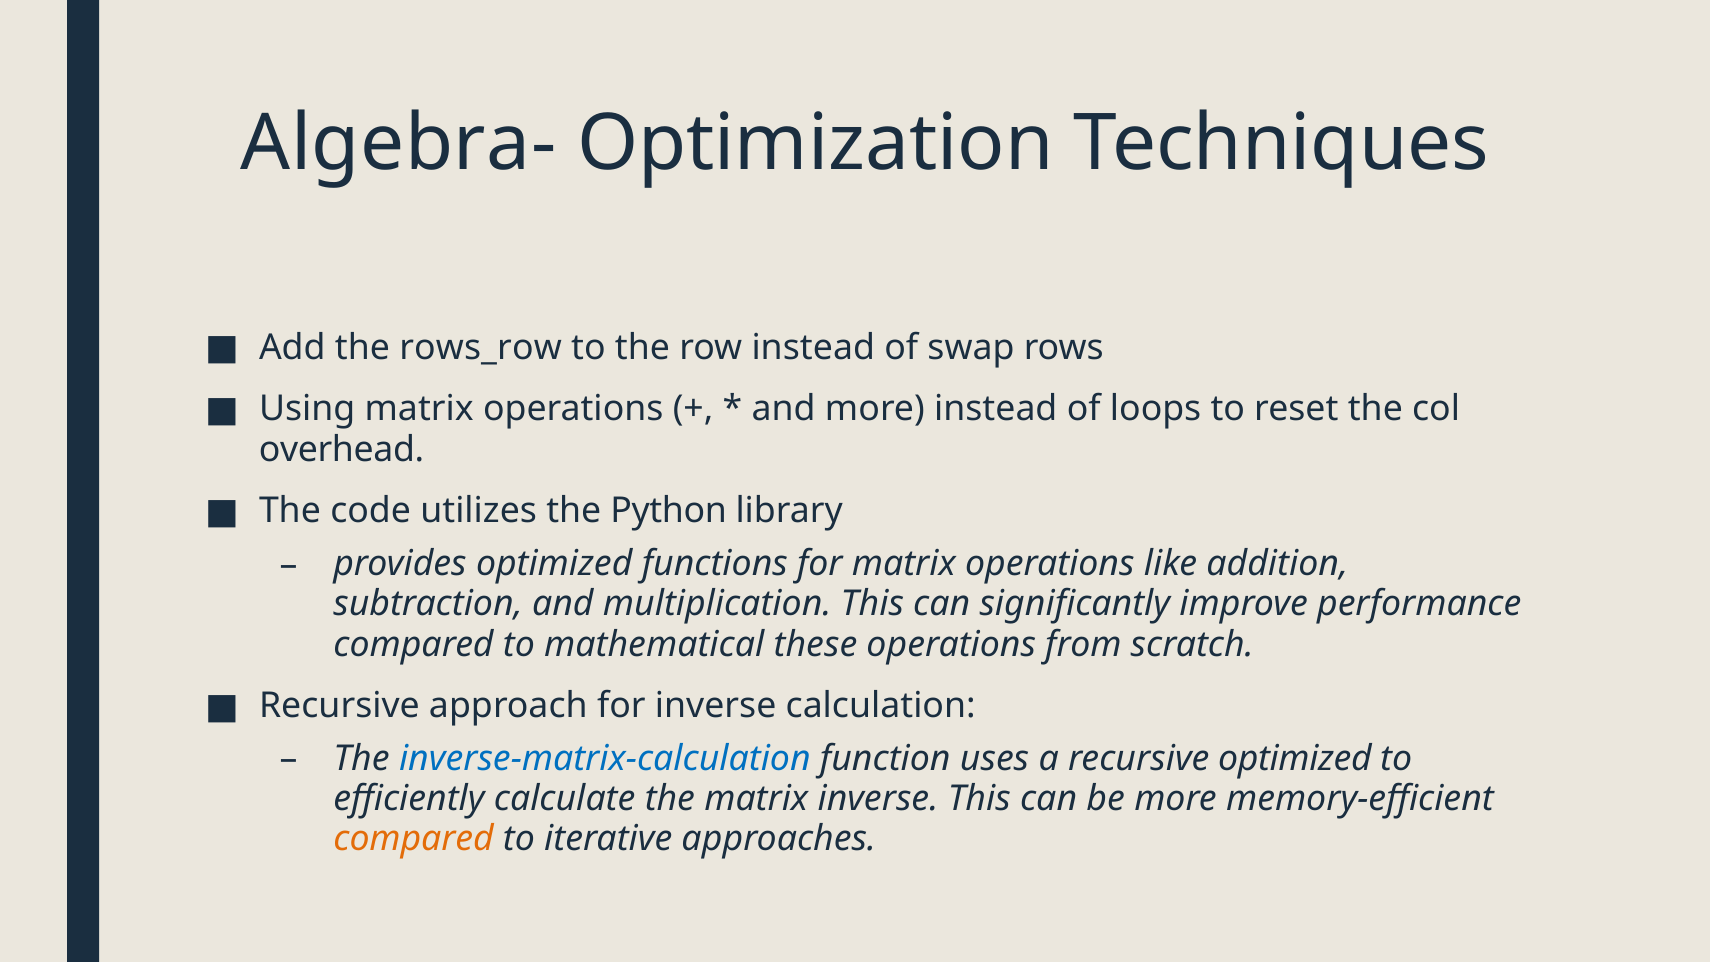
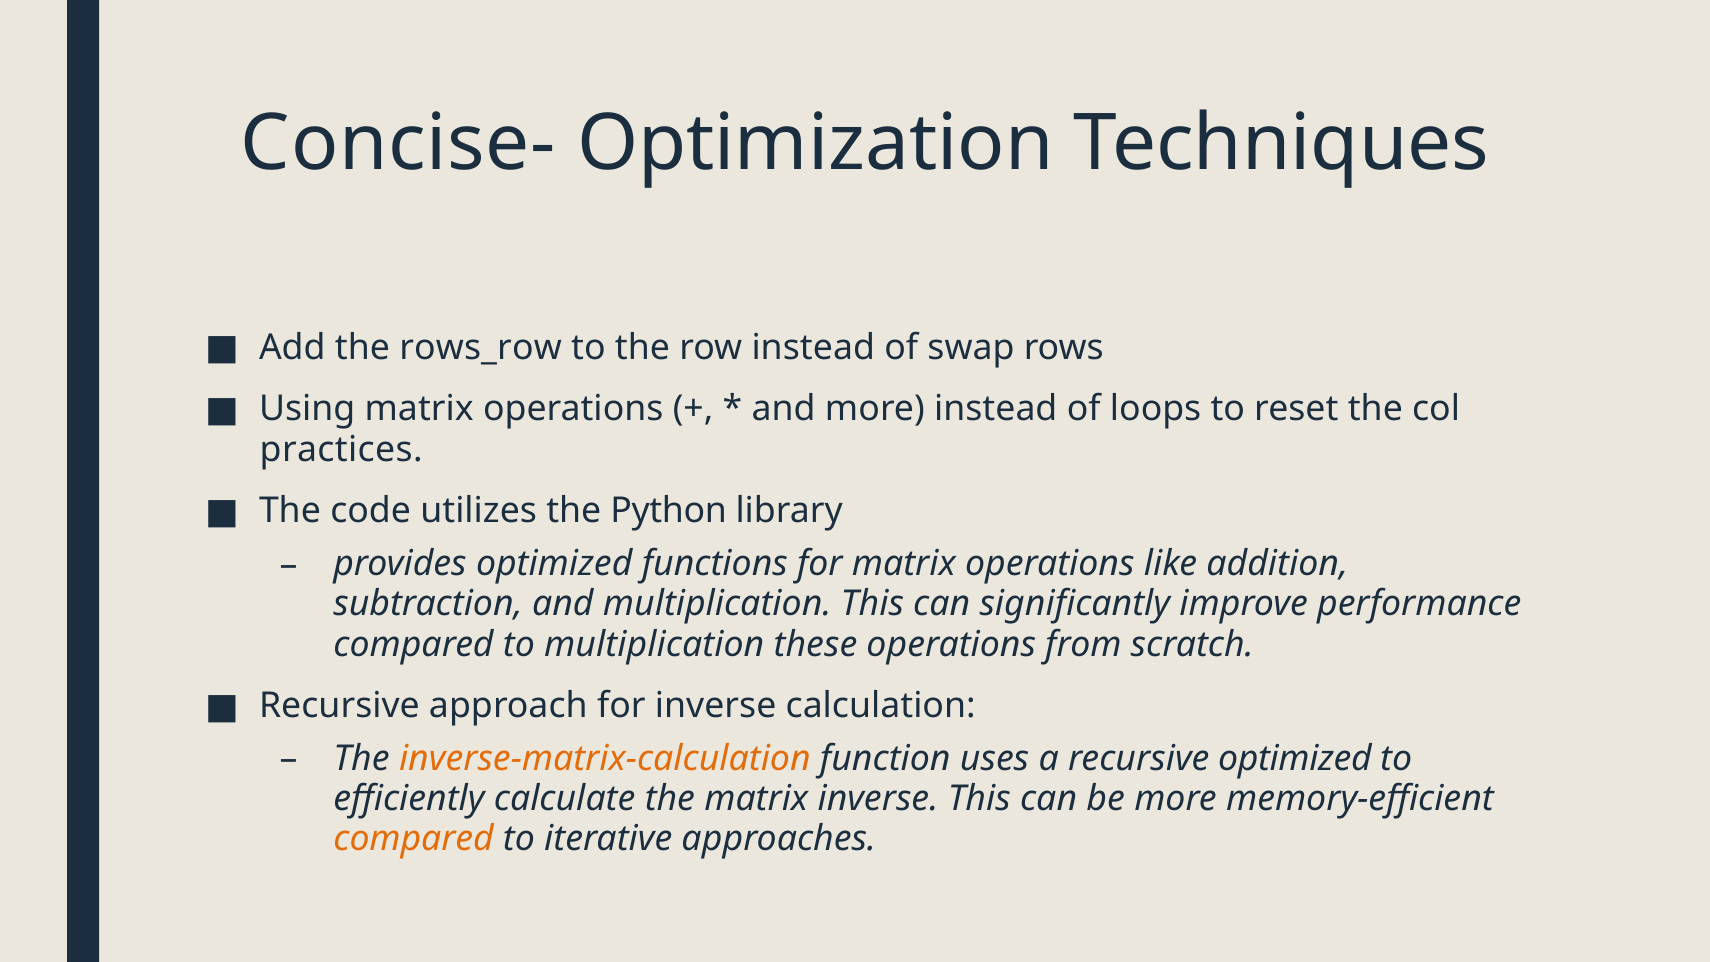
Algebra-: Algebra- -> Concise- (398, 144)
overhead: overhead -> practices (341, 449)
to mathematical: mathematical -> multiplication (654, 644)
inverse-matrix-calculation colour: blue -> orange (605, 759)
